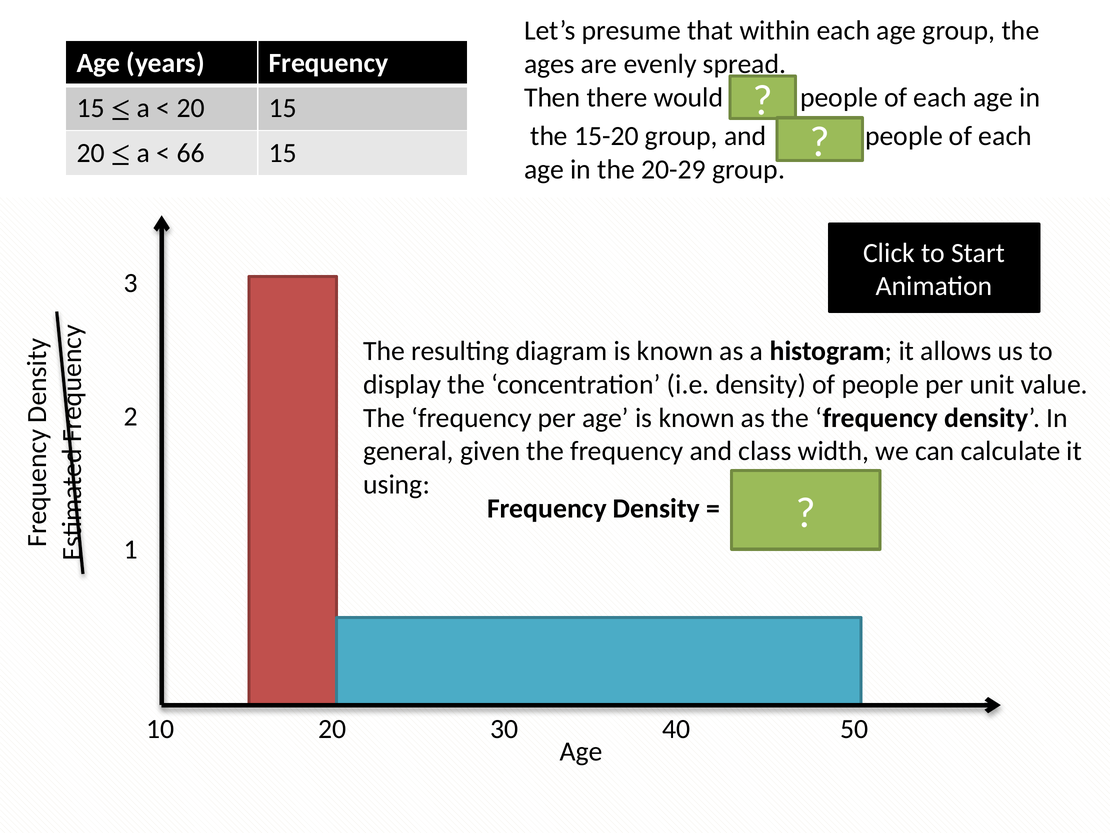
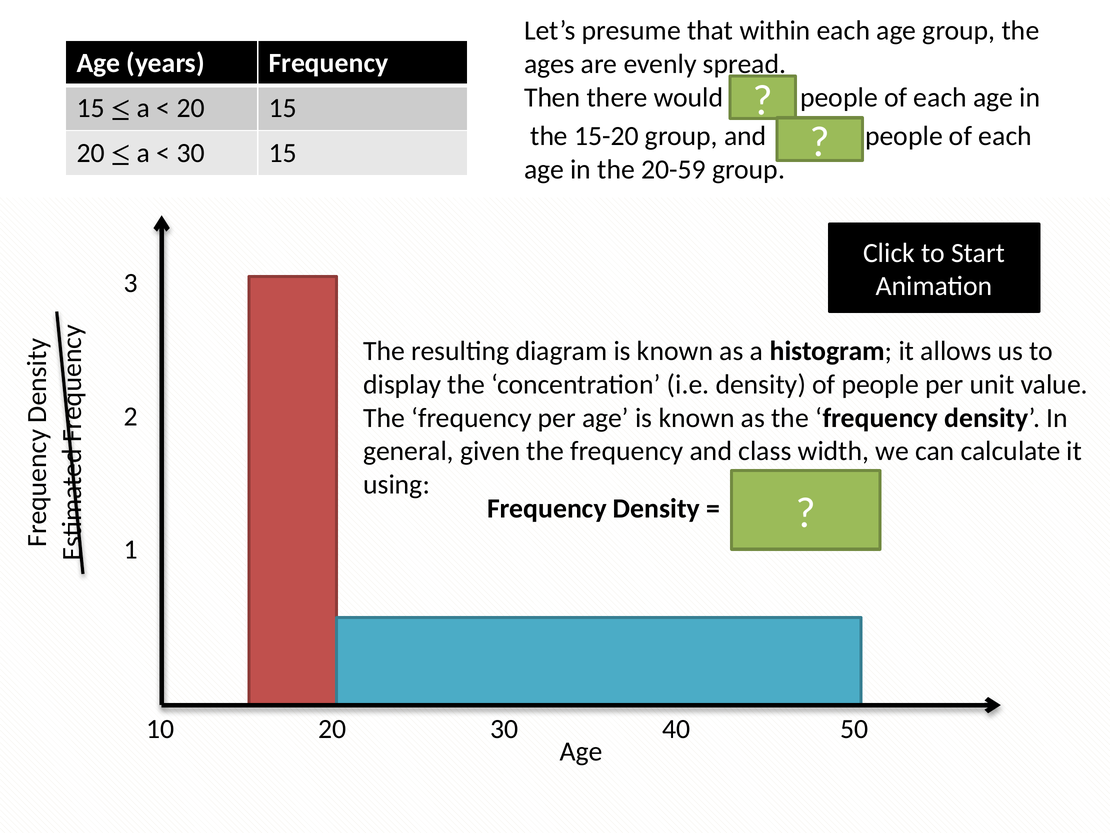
66: 66 -> 30 (191, 153)
20-29: 20-29 -> 20-59 (673, 170)
